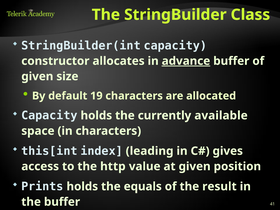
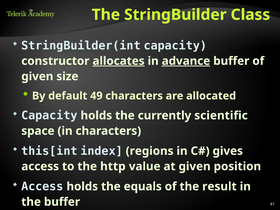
allocates underline: none -> present (119, 61)
19: 19 -> 49 (96, 96)
available: available -> scientific (221, 116)
leading: leading -> regions (150, 151)
Prints: Prints -> Access (42, 186)
